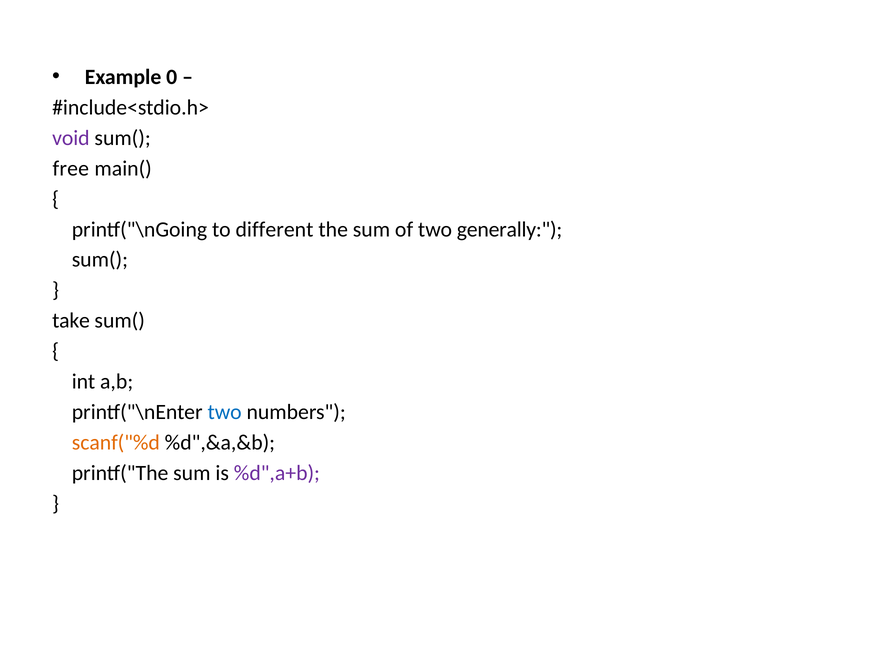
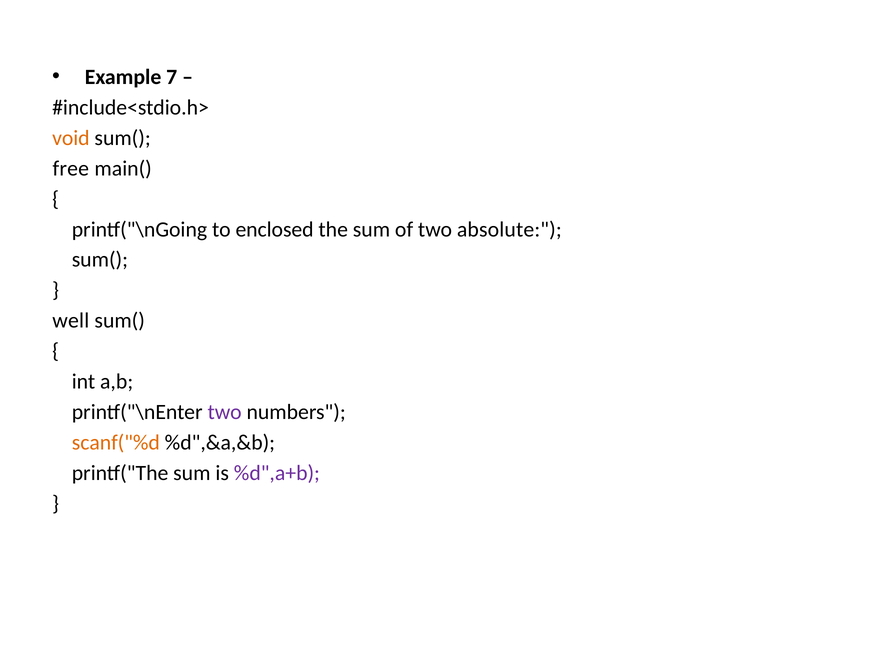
0: 0 -> 7 (172, 77)
void colour: purple -> orange (71, 138)
different: different -> enclosed (275, 229)
generally: generally -> absolute (509, 229)
take: take -> well (71, 321)
two colour: blue -> purple (225, 412)
